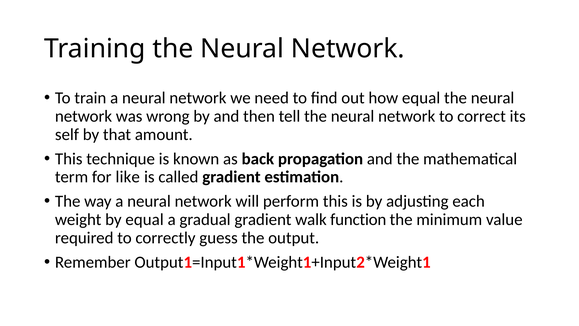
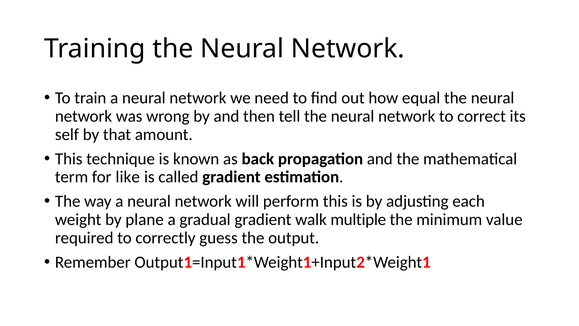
by equal: equal -> plane (145, 219)
function: function -> multiple (358, 219)
